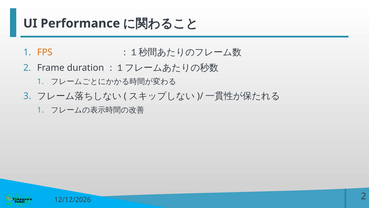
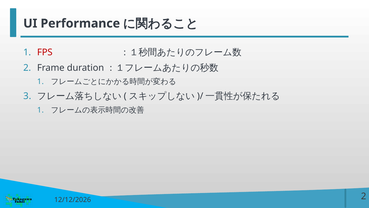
FPS colour: orange -> red (45, 52)
